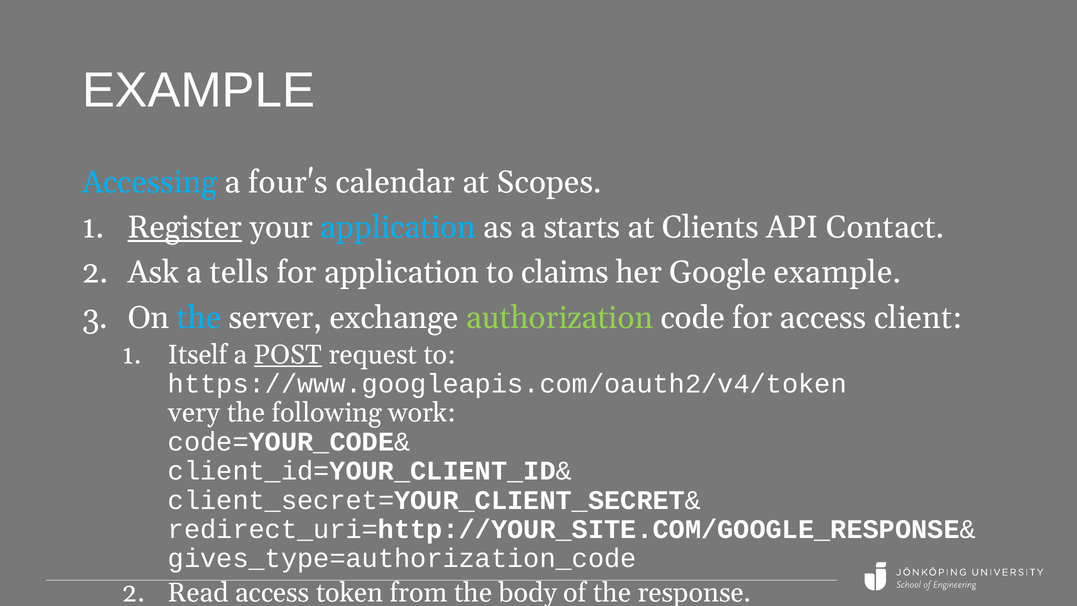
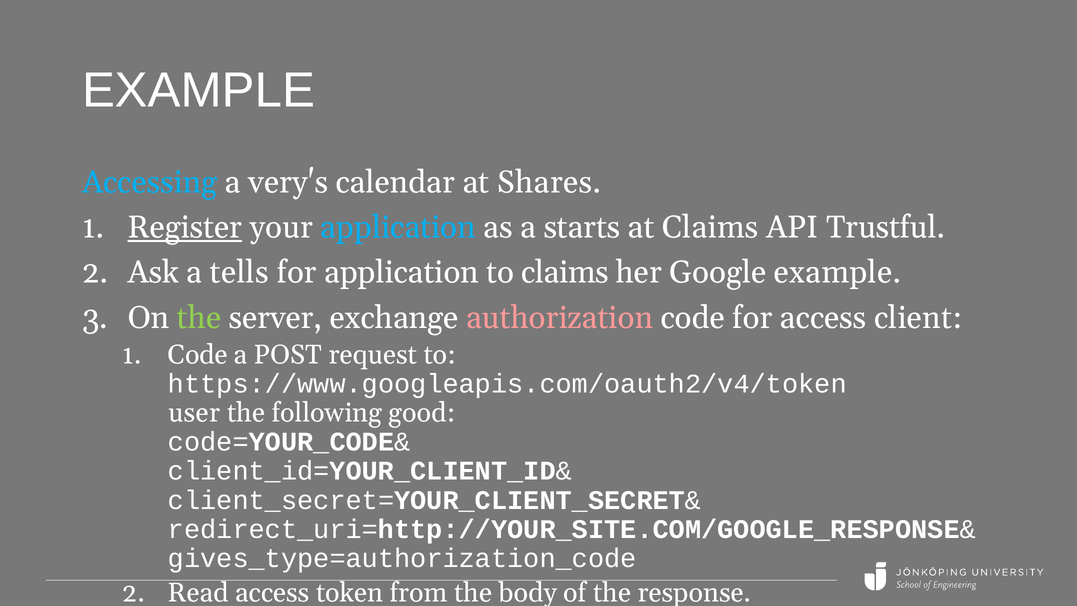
four's: four's -> very's (288, 182)
Scopes: Scopes -> Shares (549, 182)
at Clients: Clients -> Claims (710, 227)
Contact: Contact -> Trustful (886, 227)
the colour: light blue -> light green (199, 318)
authorization colour: light green -> pink (560, 318)
Itself: Itself -> Code (198, 355)
POST underline: present -> none (288, 355)
very: very -> user (194, 413)
work: work -> good (422, 413)
